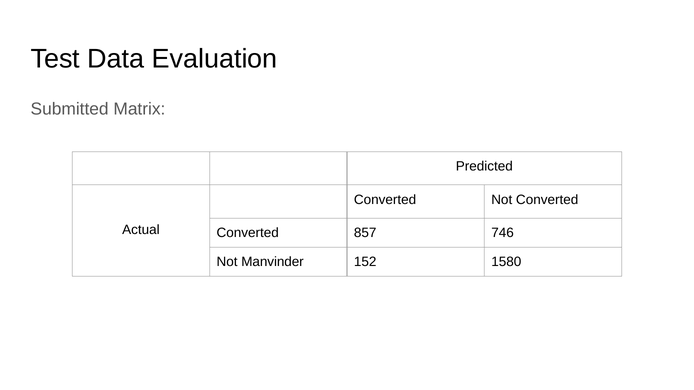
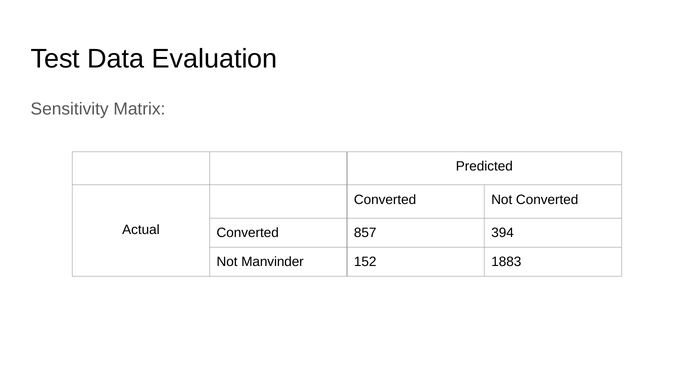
Submitted: Submitted -> Sensitivity (70, 109)
746: 746 -> 394 (503, 233)
1580: 1580 -> 1883 (506, 262)
